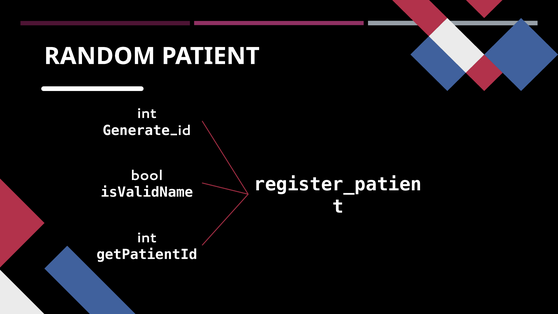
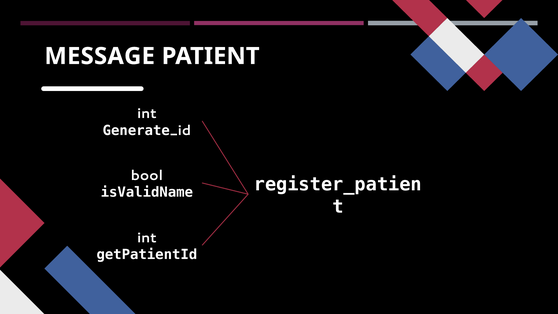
RANDOM: RANDOM -> MESSAGE (100, 56)
